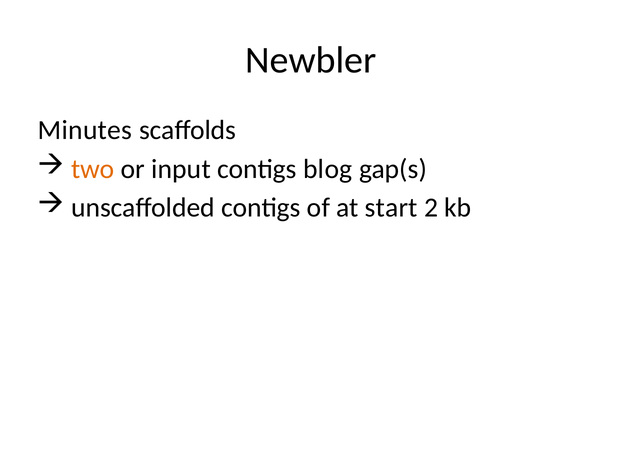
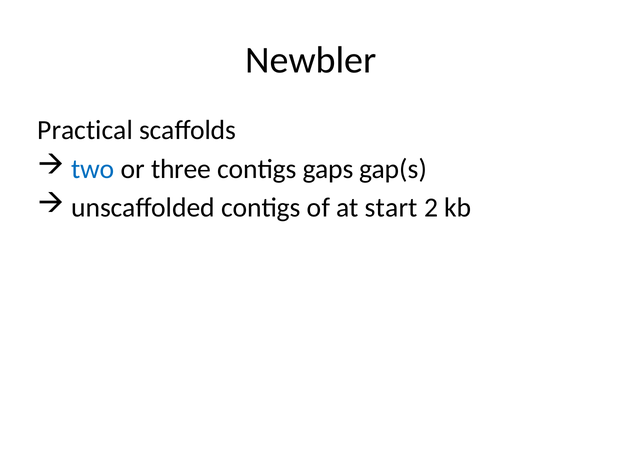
Minutes: Minutes -> Practical (85, 131)
two colour: orange -> blue (93, 169)
input: input -> three (181, 169)
blog: blog -> gaps (328, 169)
